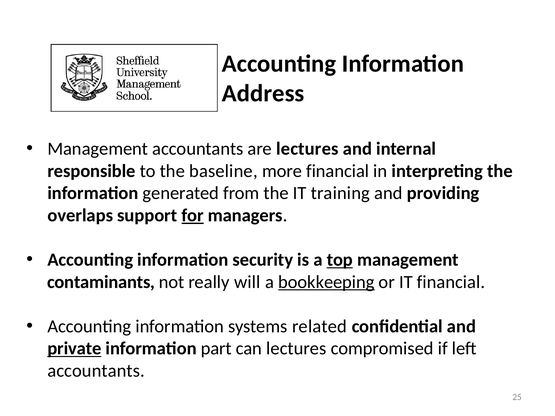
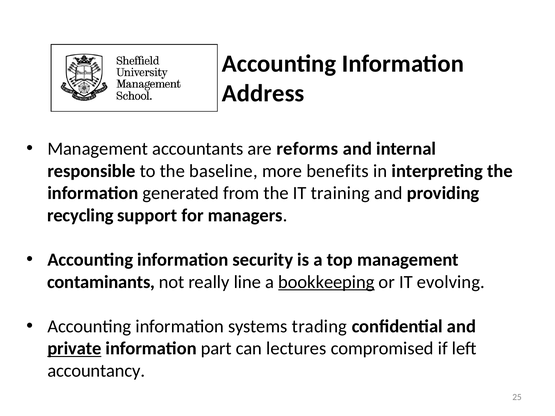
are lectures: lectures -> reforms (307, 149)
more financial: financial -> benefits (338, 171)
overlaps: overlaps -> recycling (80, 216)
for underline: present -> none (193, 216)
top underline: present -> none (340, 260)
will: will -> line (247, 282)
IT financial: financial -> evolving (451, 282)
related: related -> trading (319, 327)
accountants: accountants -> accountancy (96, 371)
